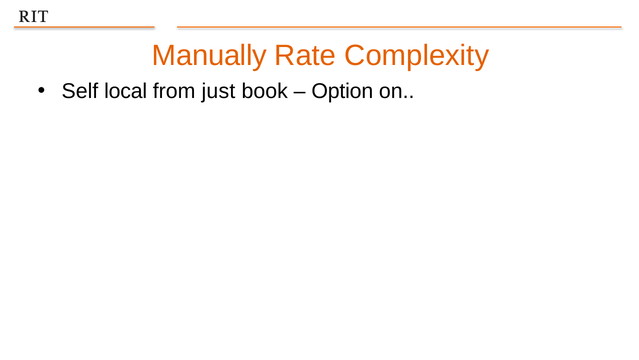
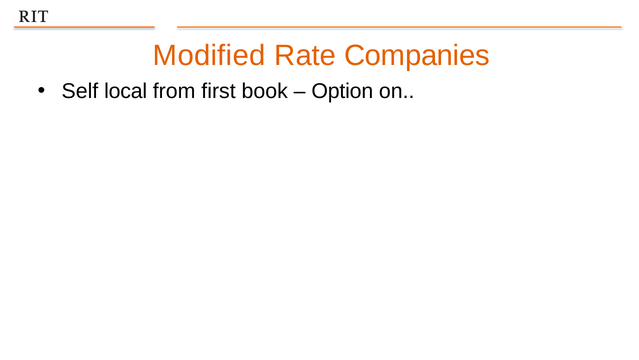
Manually: Manually -> Modified (209, 56)
Complexity: Complexity -> Companies (417, 56)
just: just -> first (219, 91)
